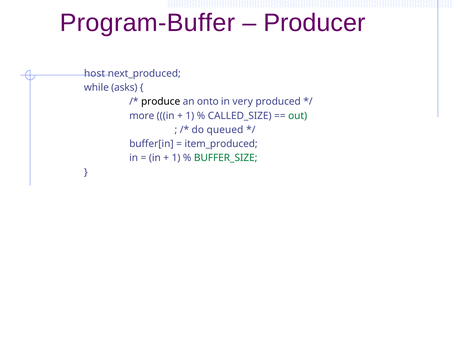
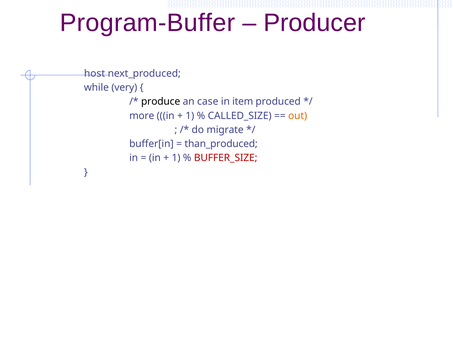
asks: asks -> very (124, 87)
onto: onto -> case (208, 102)
very: very -> item (243, 102)
out colour: green -> orange (298, 116)
queued: queued -> migrate (225, 130)
item_produced: item_produced -> than_produced (221, 144)
BUFFER_SIZE colour: green -> red (226, 158)
